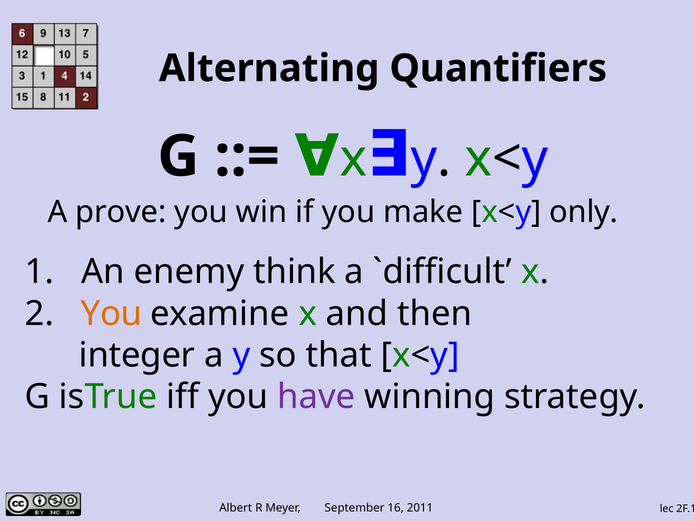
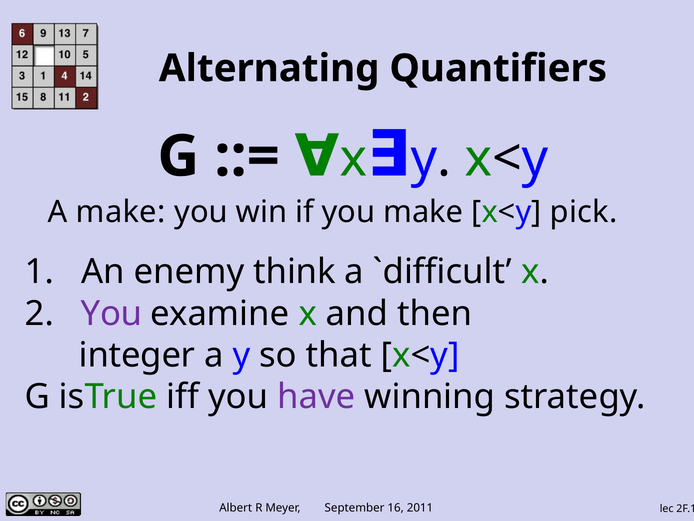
A prove: prove -> make (121, 212)
only: only -> pick (584, 212)
You colour: orange -> purple (111, 313)
